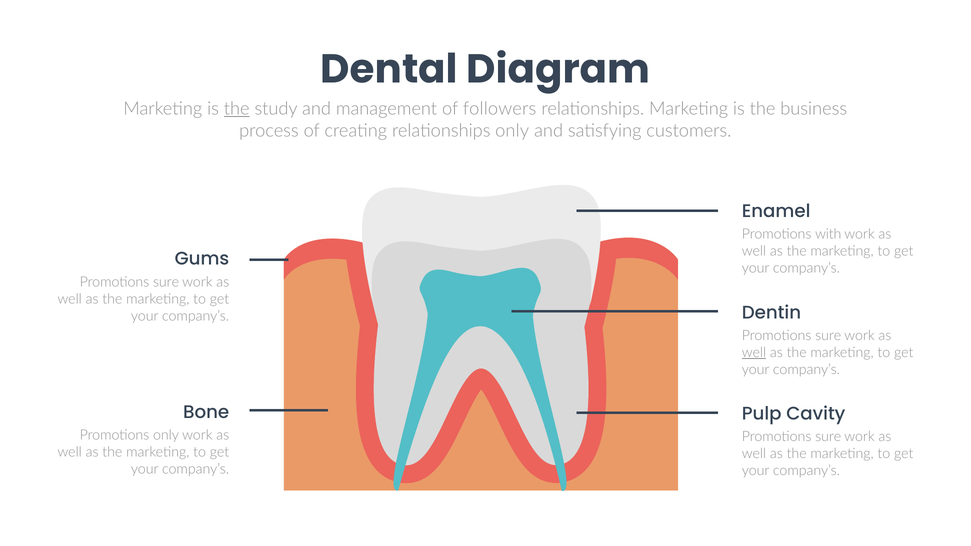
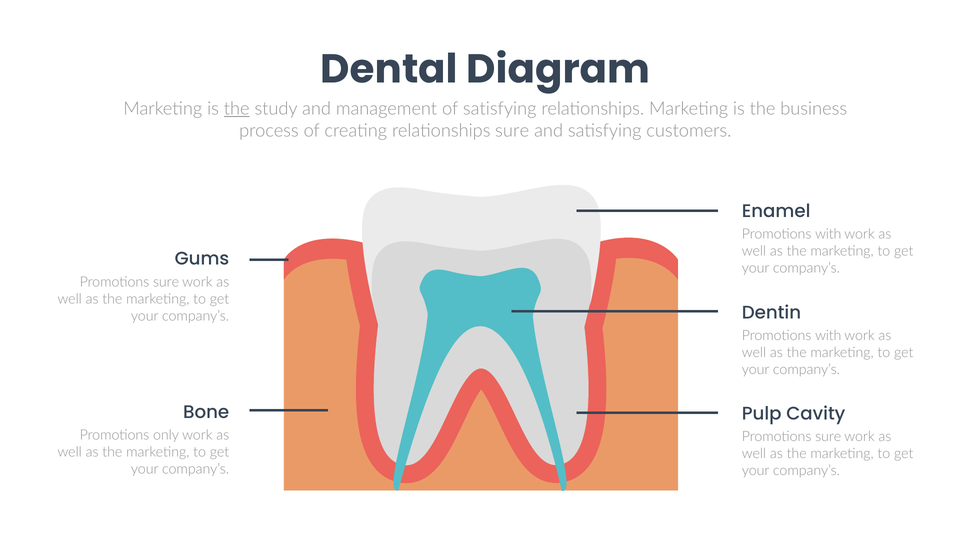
of followers: followers -> satisfying (500, 109)
relationships only: only -> sure (512, 131)
sure: sure -> with (828, 336)
well underline: present -> none (754, 353)
